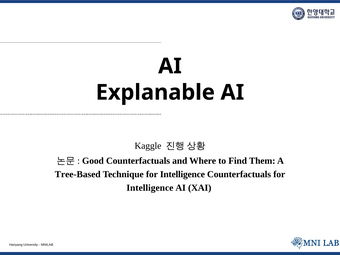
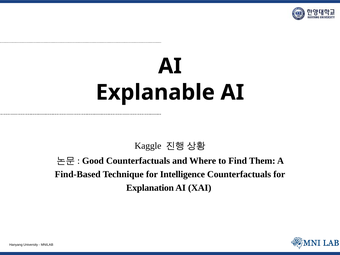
Tree-Based: Tree-Based -> Find-Based (78, 174)
Intelligence: Intelligence -> Explanation (150, 188)
